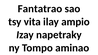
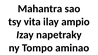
Fantatrao: Fantatrao -> Mahantra (40, 9)
